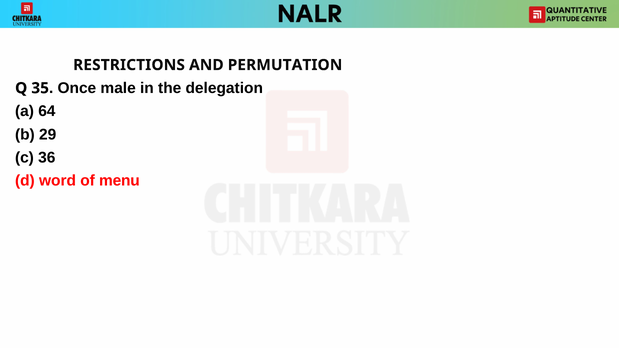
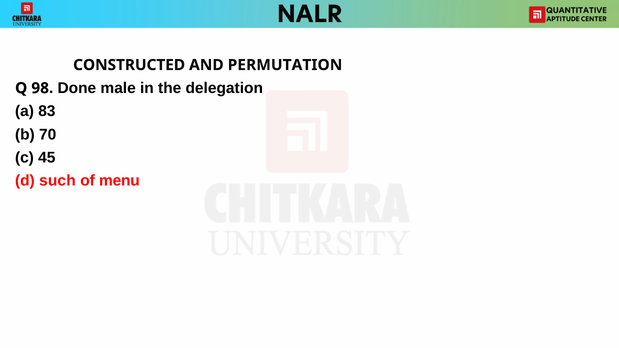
RESTRICTIONS: RESTRICTIONS -> CONSTRUCTED (129, 65)
35: 35 -> 98 (40, 88)
Once: Once -> Done (77, 88)
64: 64 -> 83 (47, 111)
29: 29 -> 70 (48, 134)
36: 36 -> 45 (47, 158)
word: word -> such (57, 181)
